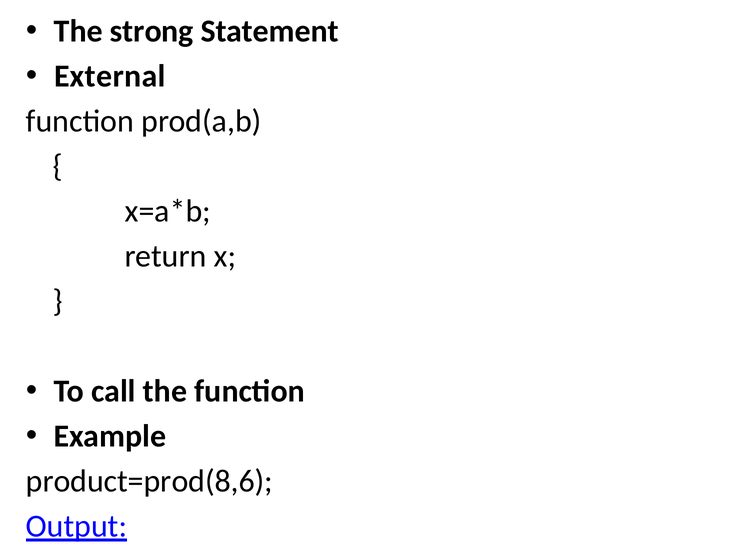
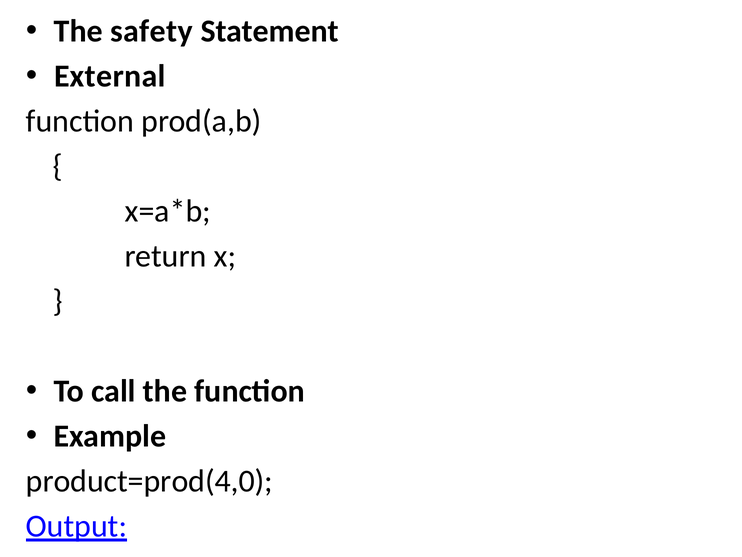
strong: strong -> safety (152, 31)
product=prod(8,6: product=prod(8,6 -> product=prod(4,0 (149, 481)
